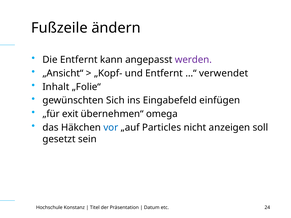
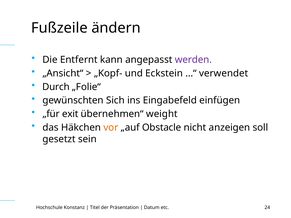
und Entfernt: Entfernt -> Eckstein (164, 73)
Inhalt: Inhalt -> Durch (56, 87)
omega: omega -> weight (162, 114)
vor colour: blue -> orange (111, 128)
Particles: Particles -> Obstacle (162, 128)
